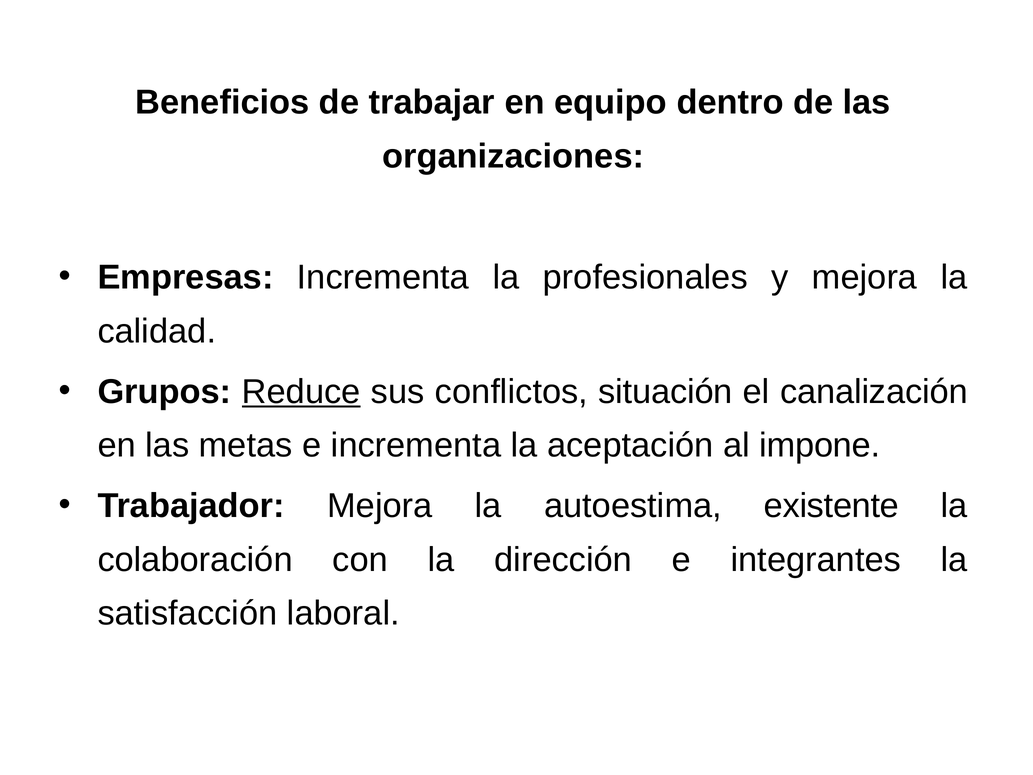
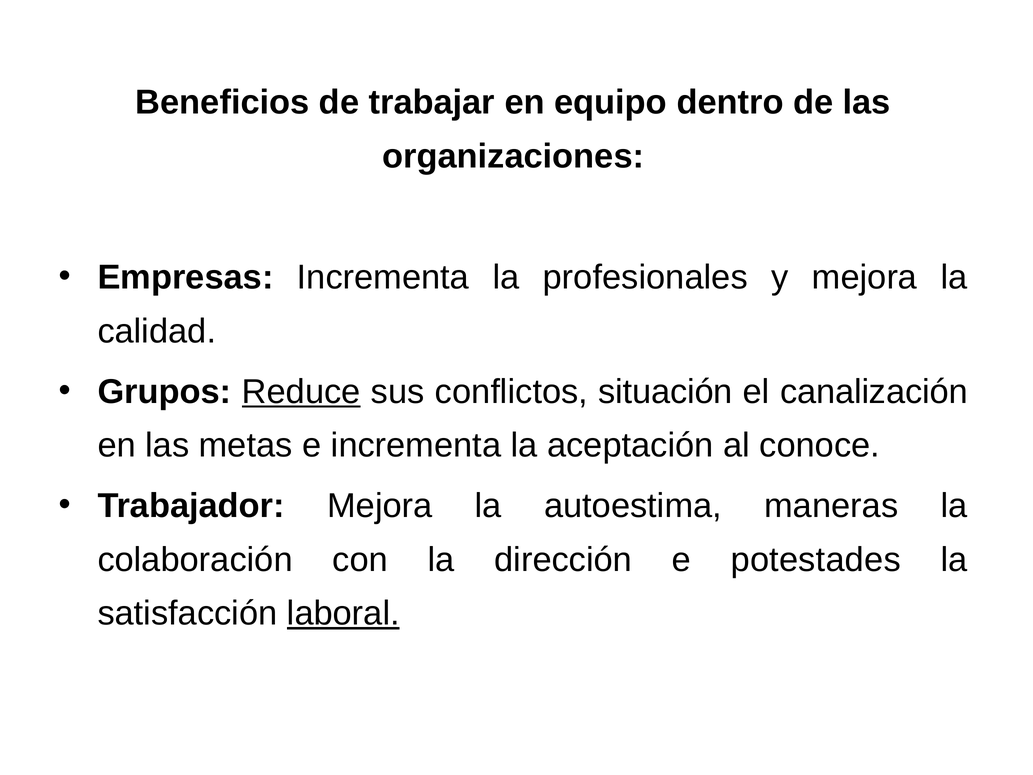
impone: impone -> conoce (820, 445)
existente: existente -> maneras (831, 506)
integrantes: integrantes -> potestades (816, 560)
laboral underline: none -> present (343, 613)
